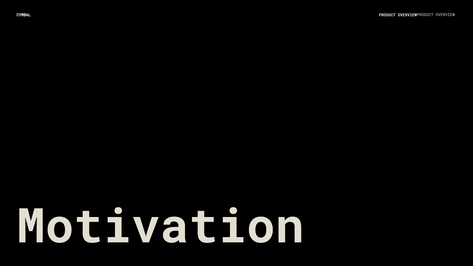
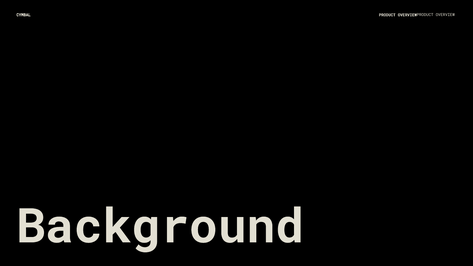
Motivation: Motivation -> Background (160, 227)
